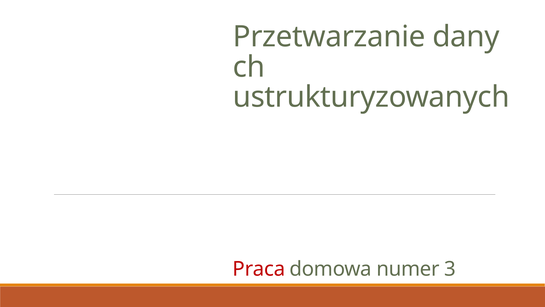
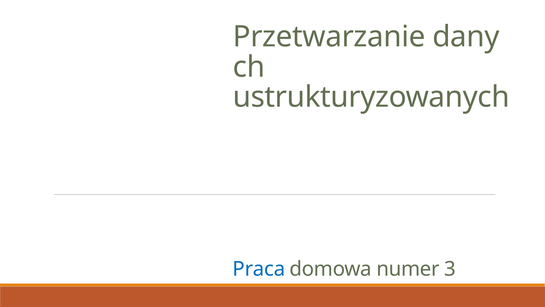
Praca colour: red -> blue (259, 269)
